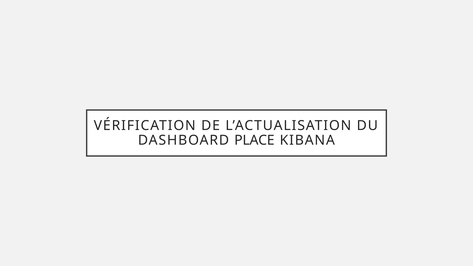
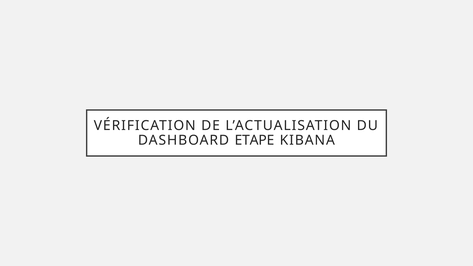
PLACE: PLACE -> ETAPE (254, 140)
